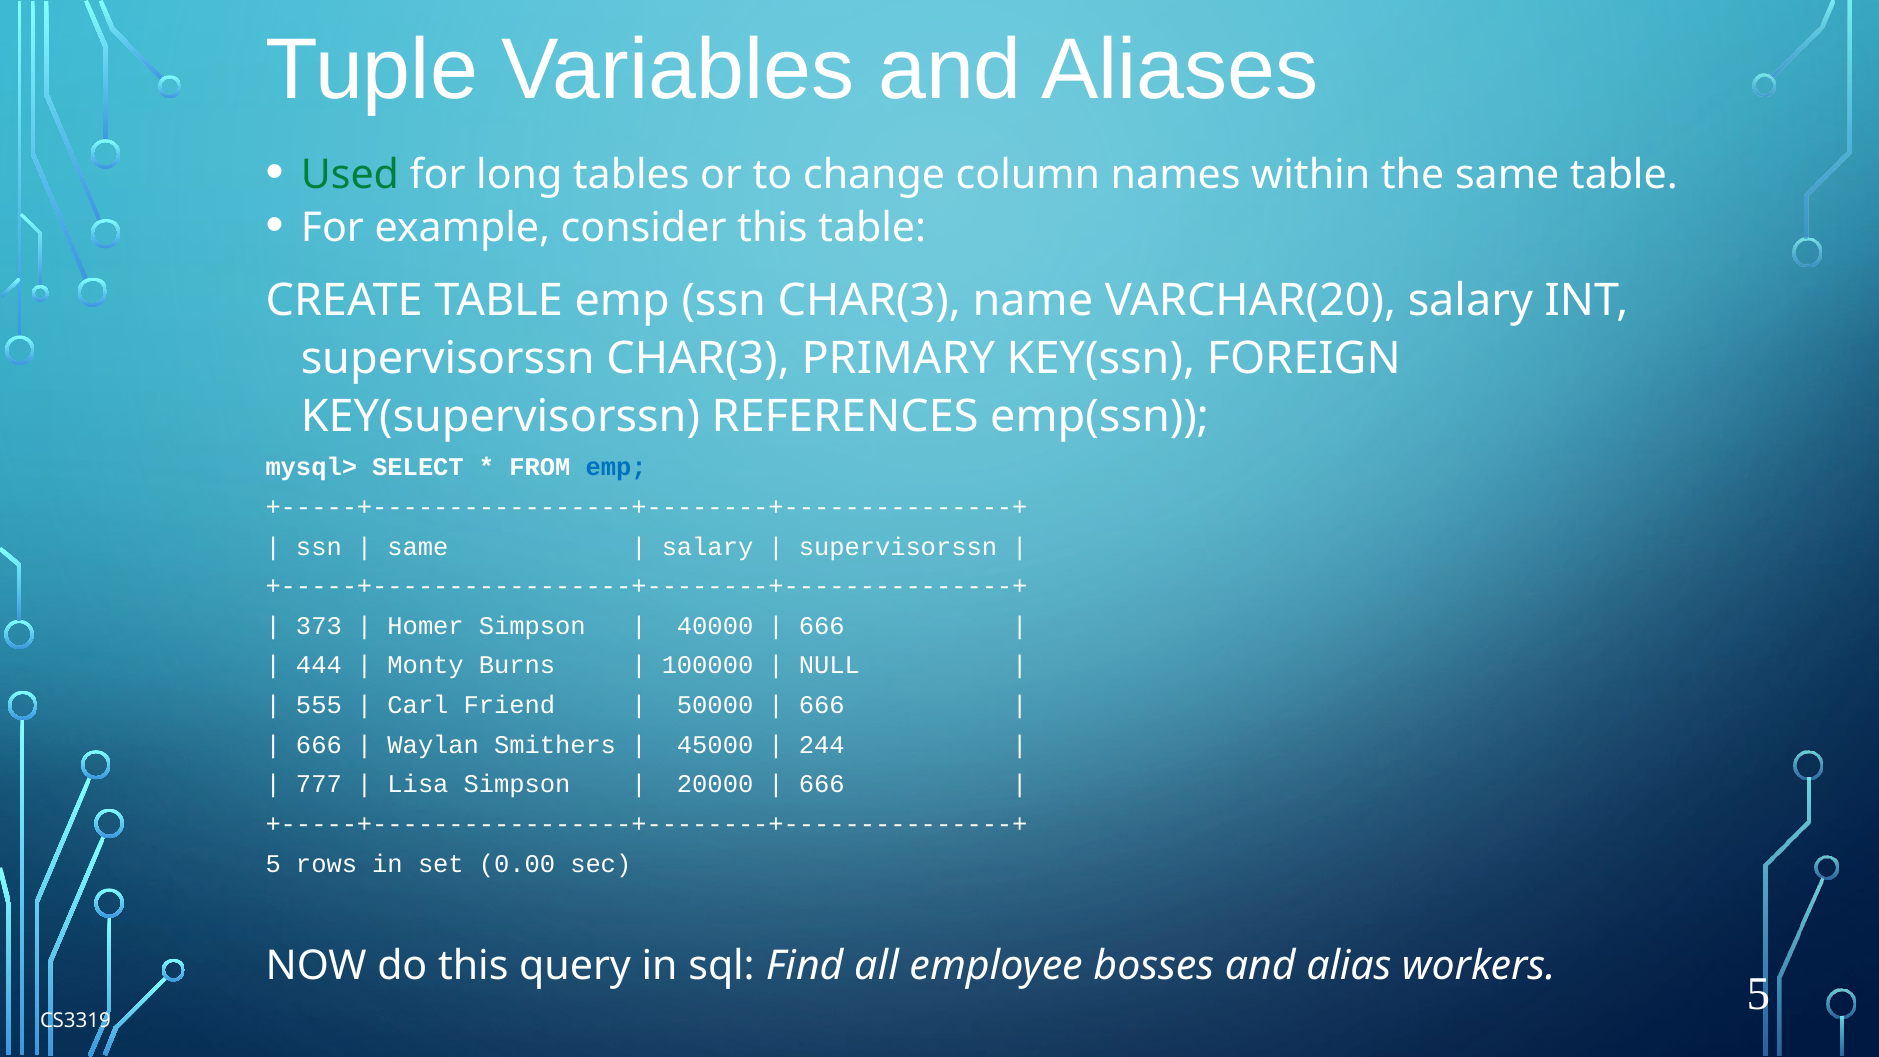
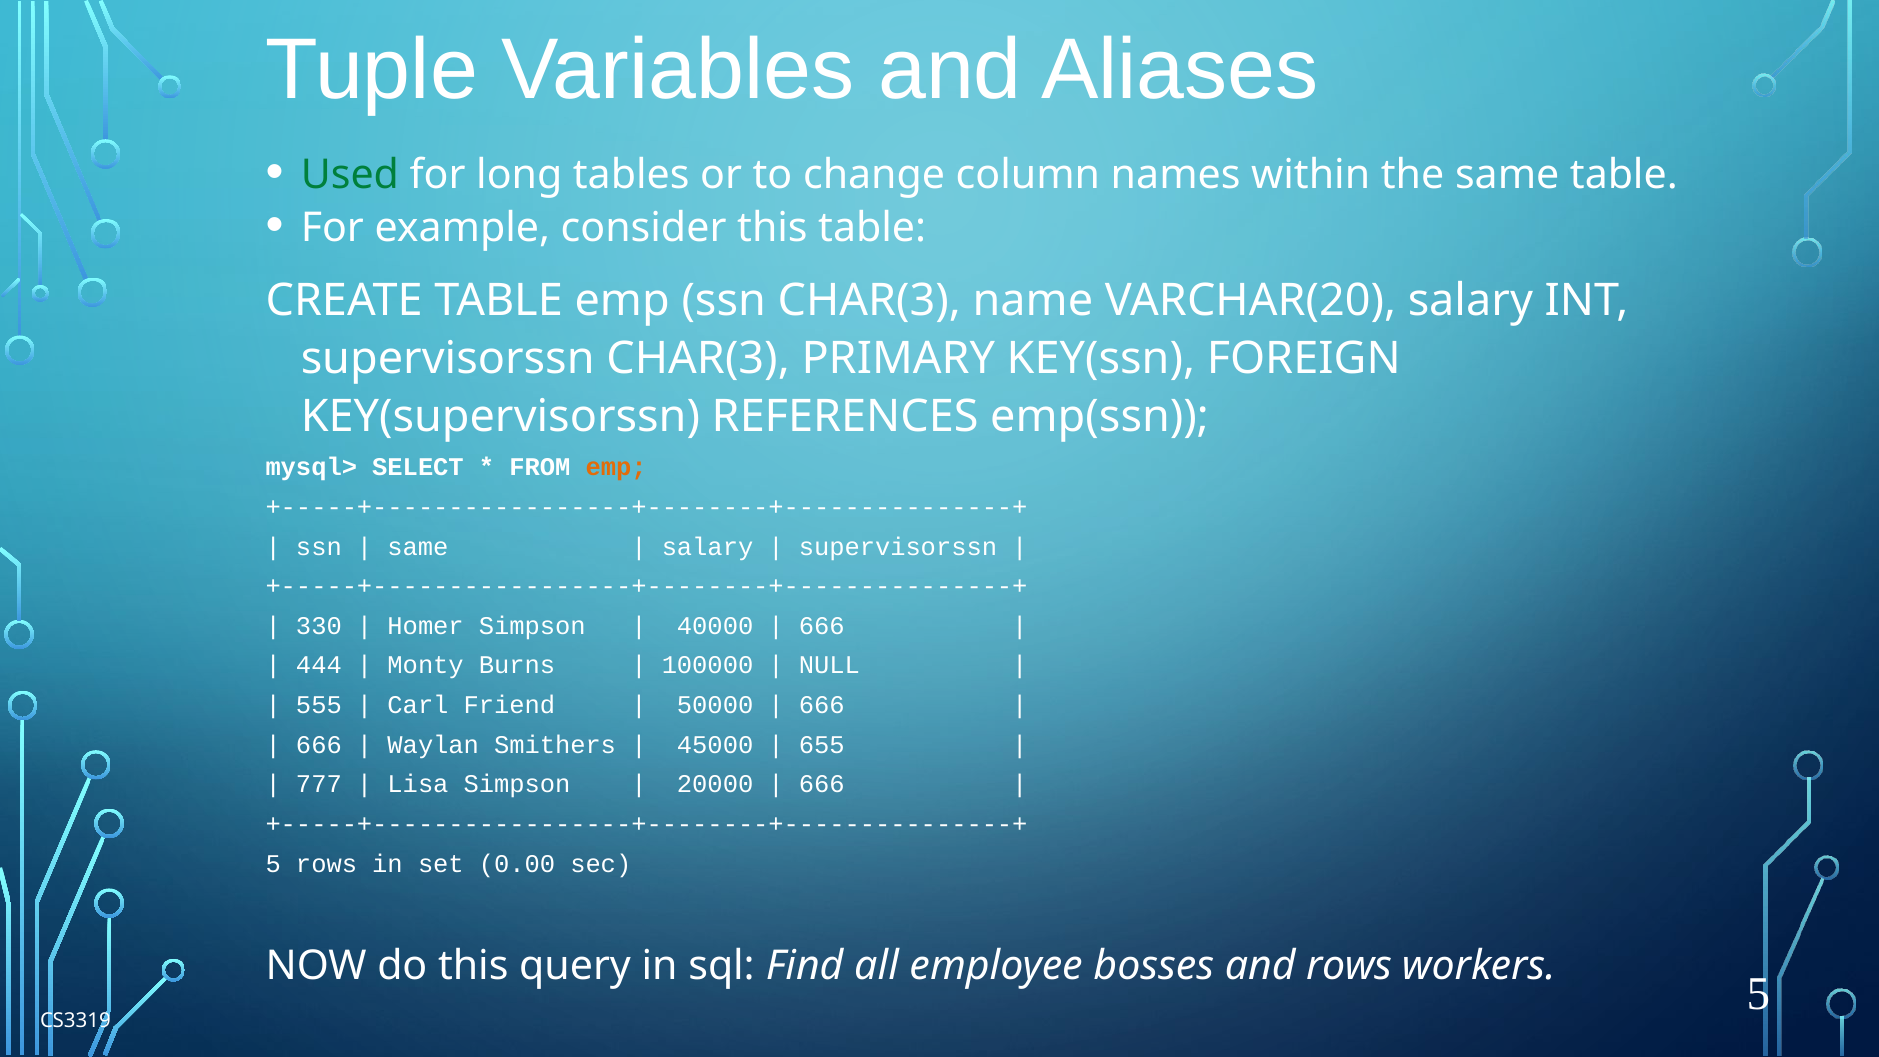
emp colour: blue -> orange (616, 467)
373: 373 -> 330 (319, 626)
244: 244 -> 655 (822, 745)
and alias: alias -> rows (1349, 966)
